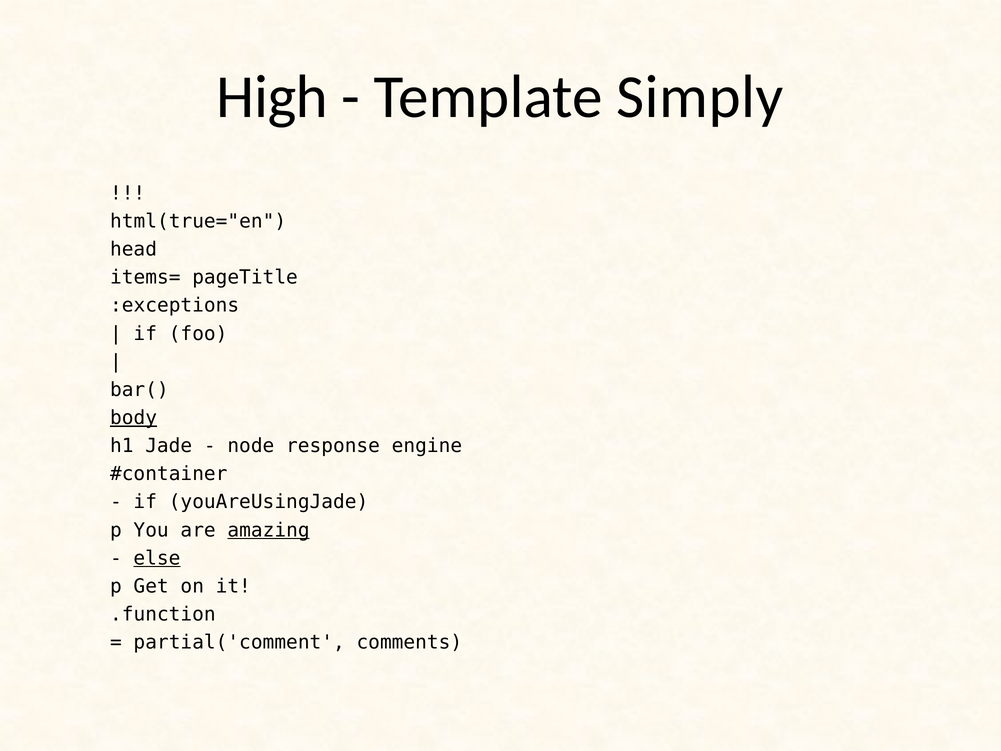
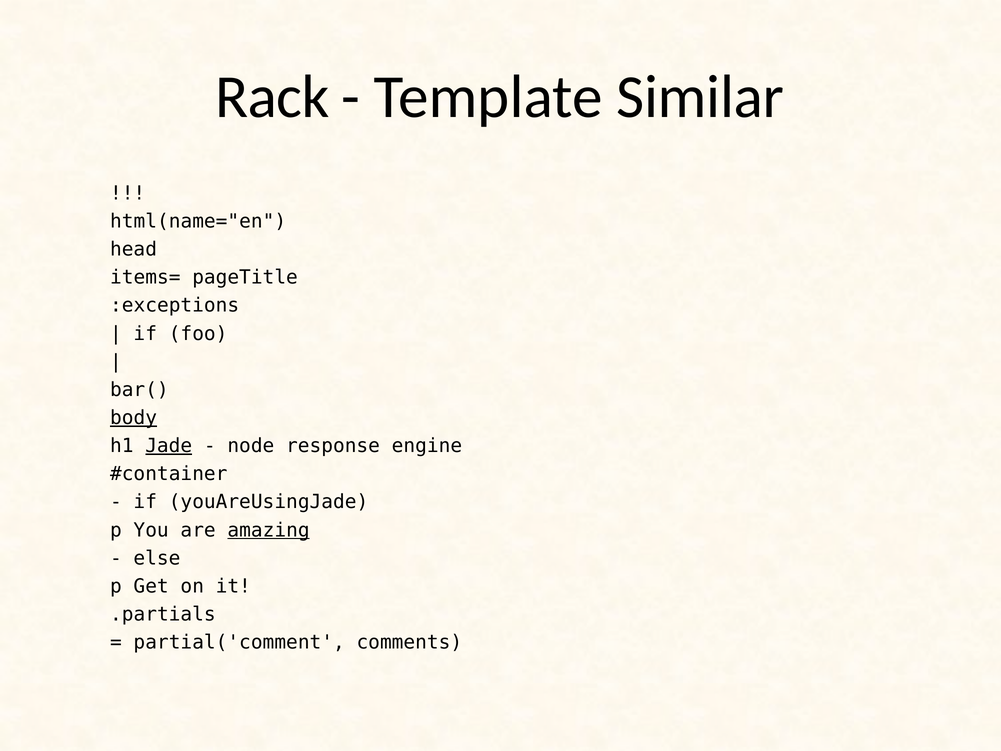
High: High -> Rack (272, 97)
Simply: Simply -> Similar (700, 97)
html(true="en: html(true="en -> html(name="en (198, 221)
Jade underline: none -> present (169, 446)
else underline: present -> none (157, 558)
.function: .function -> .partials (163, 614)
